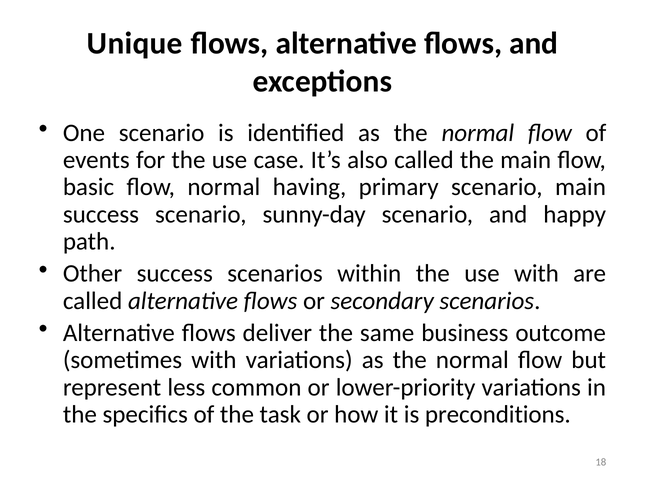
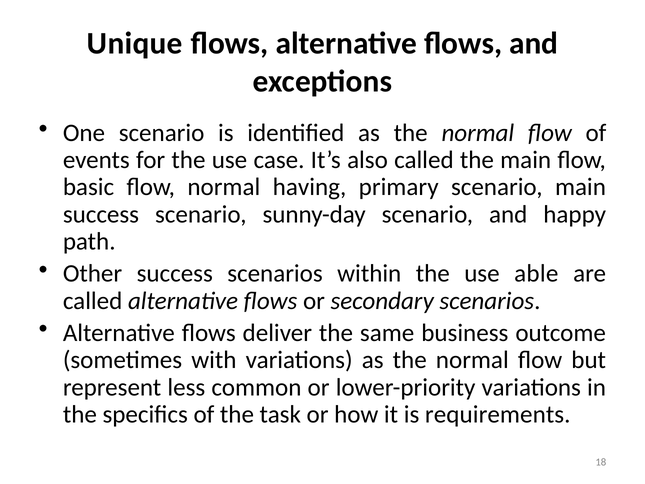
use with: with -> able (536, 274)
preconditions: preconditions -> requirements (498, 414)
